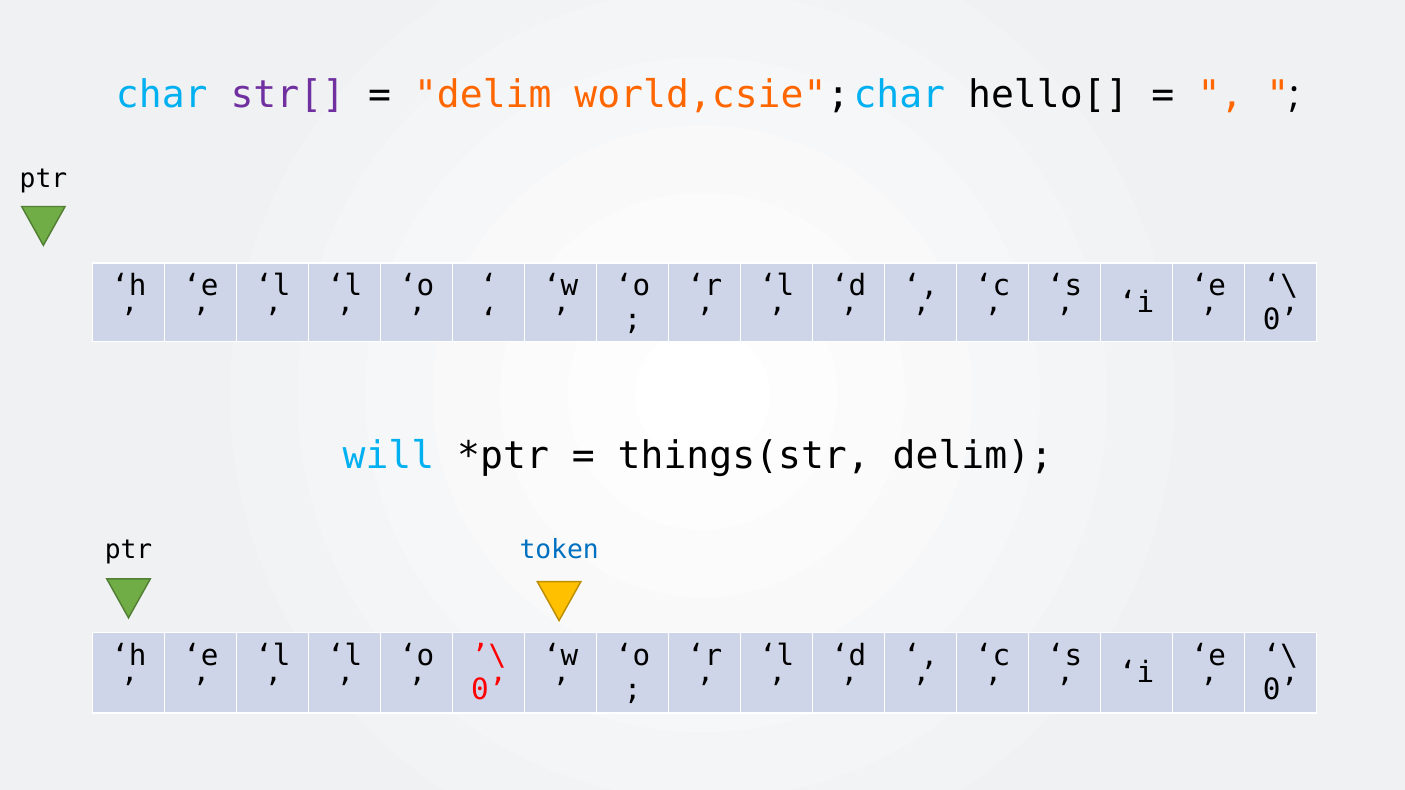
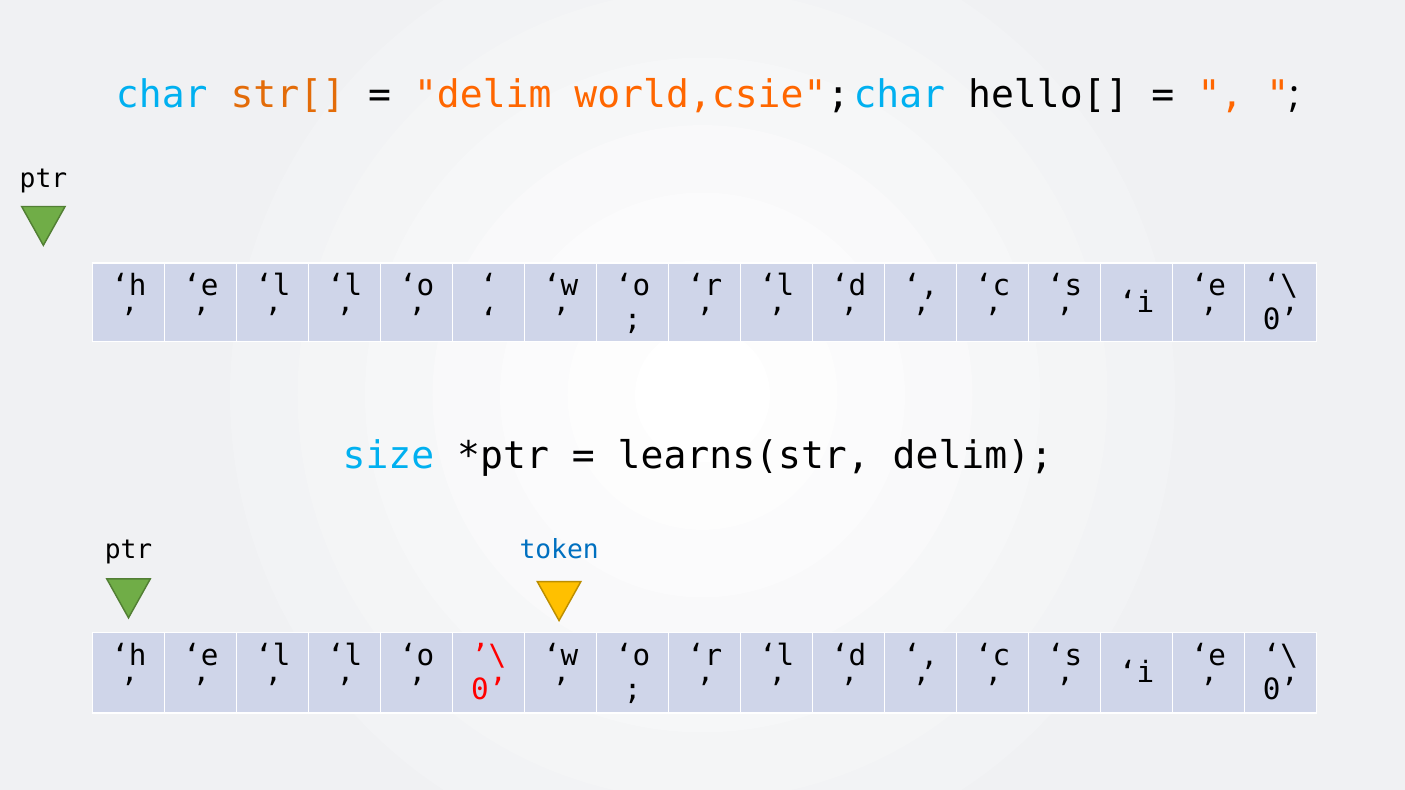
str[ colour: purple -> orange (288, 95)
will: will -> size (388, 457)
things(str: things(str -> learns(str (744, 457)
